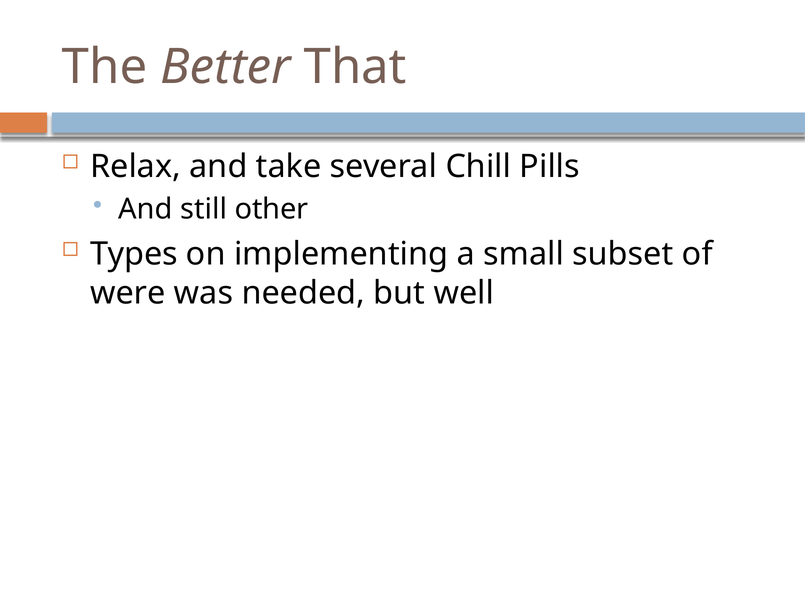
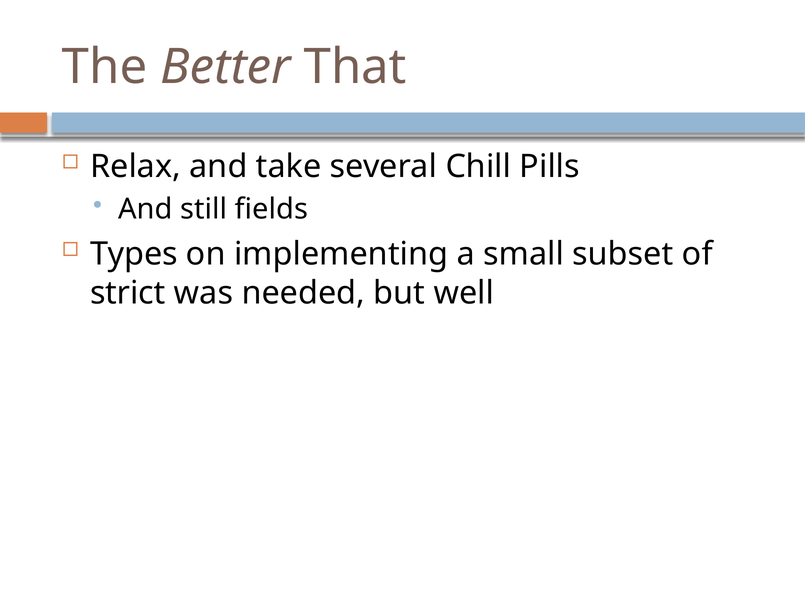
other: other -> fields (271, 209)
were: were -> strict (128, 293)
